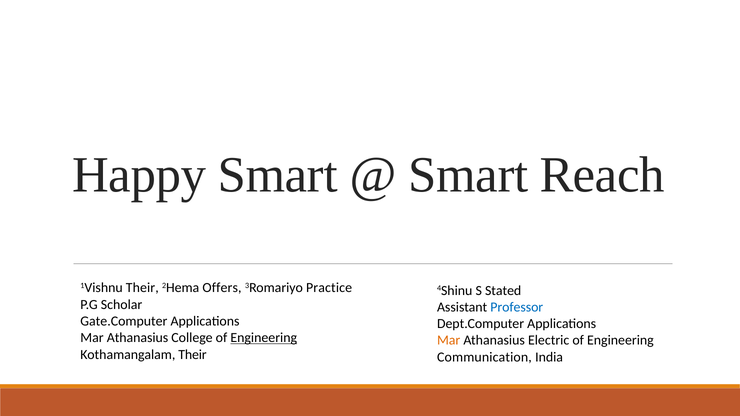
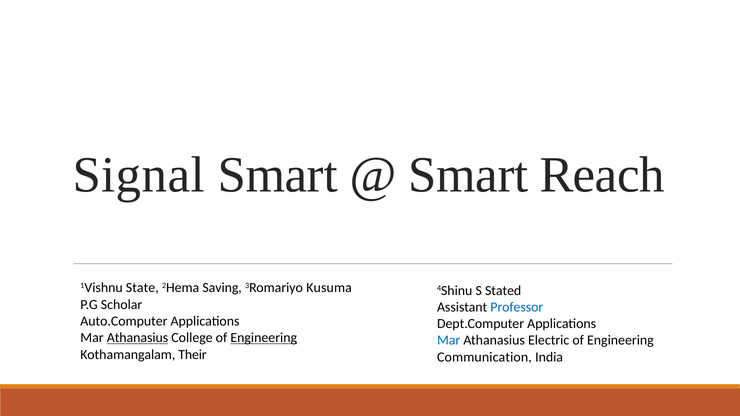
Happy: Happy -> Signal (139, 175)
1Vishnu Their: Their -> State (142, 288)
Offers: Offers -> Saving (222, 288)
Practice: Practice -> Kusuma (329, 288)
Gate.Computer: Gate.Computer -> Auto.Computer (124, 321)
Athanasius underline: none -> present (138, 338)
Mar colour: orange -> blue (449, 341)
